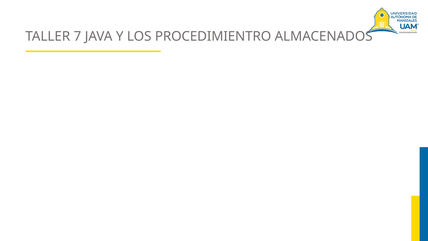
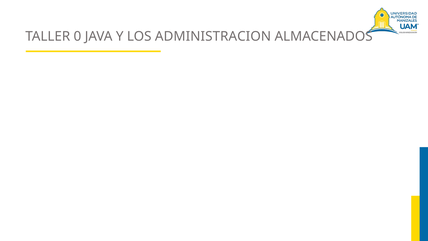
7: 7 -> 0 (77, 36)
PROCEDIMIENTRO: PROCEDIMIENTRO -> ADMINISTRACION (213, 36)
